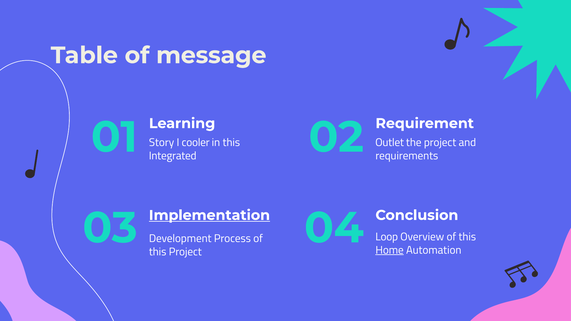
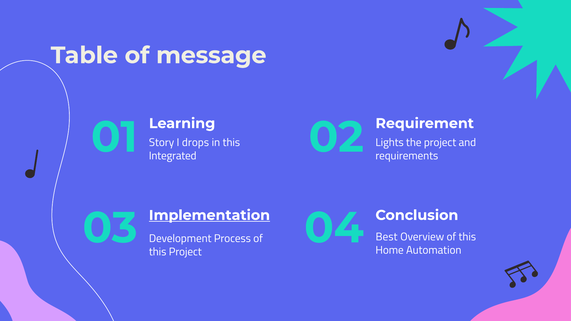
cooler: cooler -> drops (196, 143)
Outlet: Outlet -> Lights (390, 143)
Loop: Loop -> Best (387, 237)
Home underline: present -> none (390, 250)
